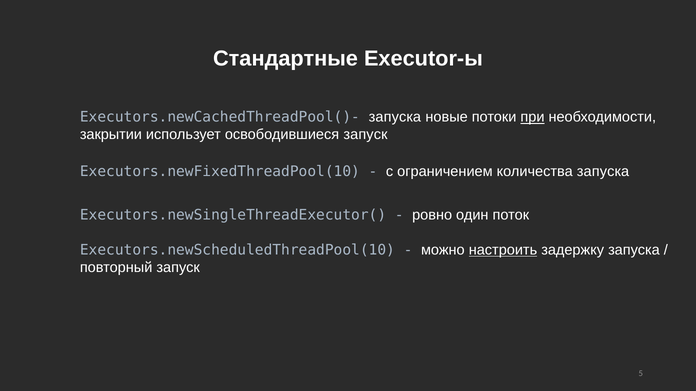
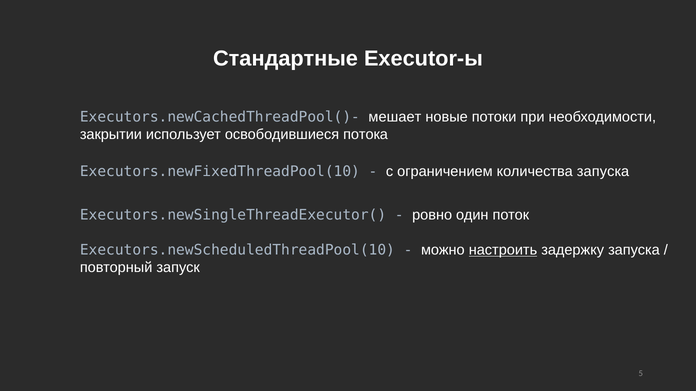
Executors.newCachedThreadPool()- запуска: запуска -> мешает (395, 117)
при underline: present -> none (532, 117)
освободившиеся запуск: запуск -> потока (366, 135)
